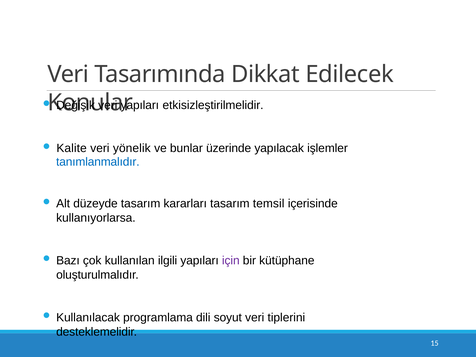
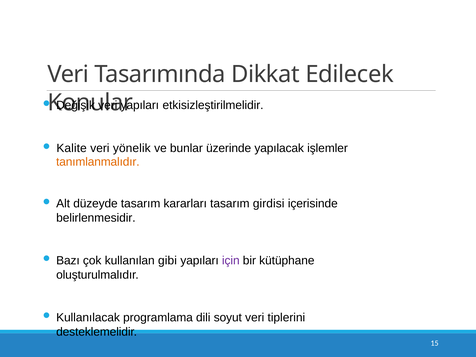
tanımlanmalıdır colour: blue -> orange (98, 162)
temsil: temsil -> girdisi (269, 204)
kullanıyorlarsa: kullanıyorlarsa -> belirlenmesidir (96, 218)
ilgili: ilgili -> gibi (167, 261)
